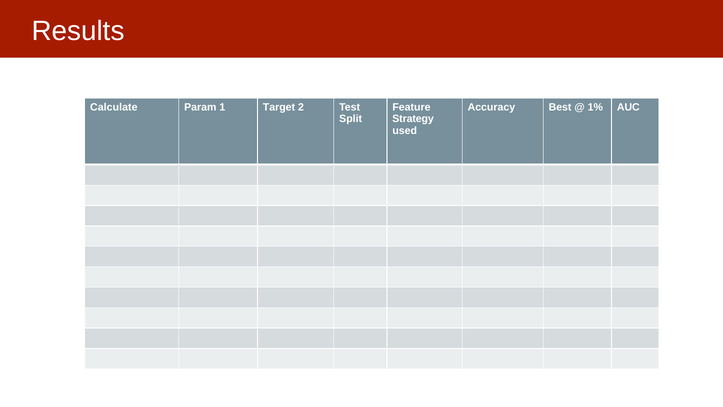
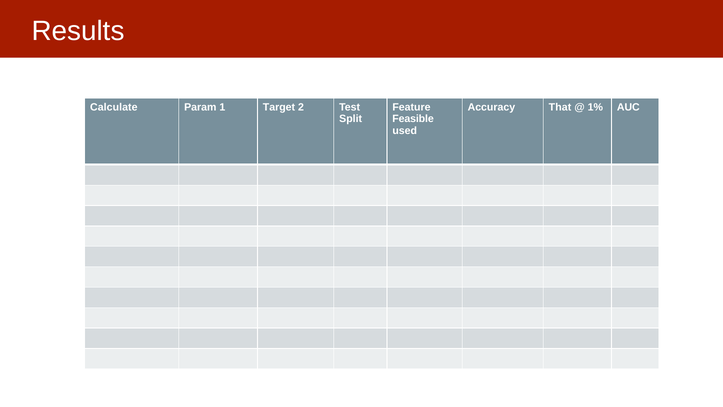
Best: Best -> That (560, 107)
Strategy: Strategy -> Feasible (413, 119)
